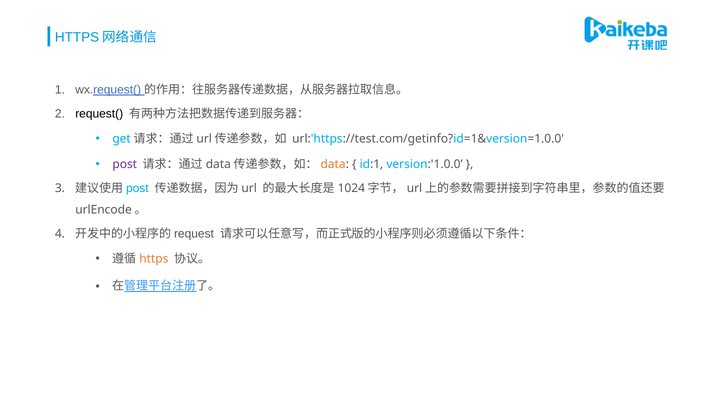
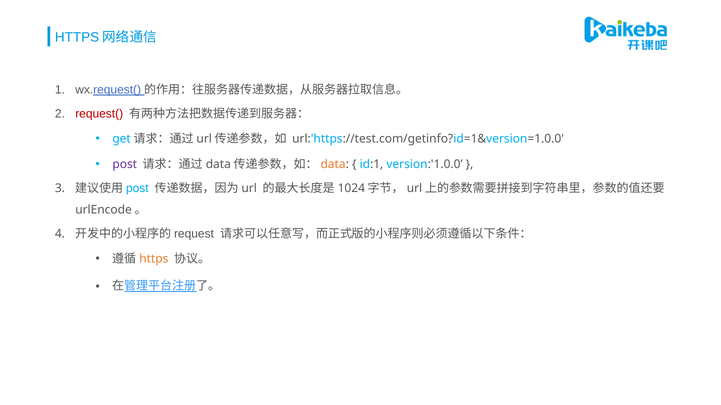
request( colour: black -> red (99, 114)
